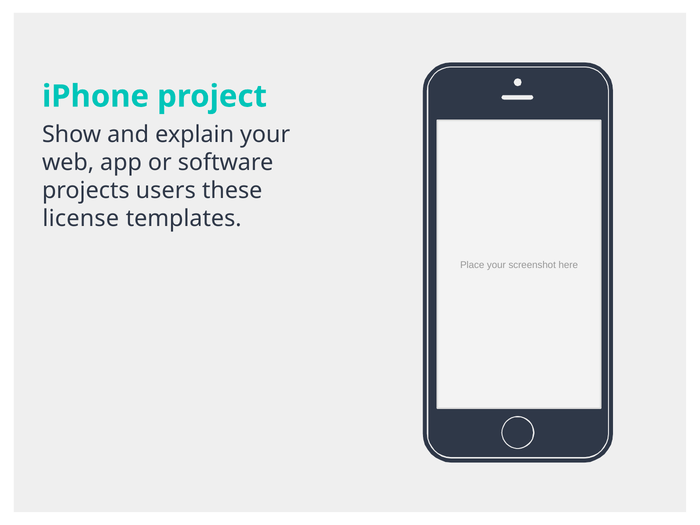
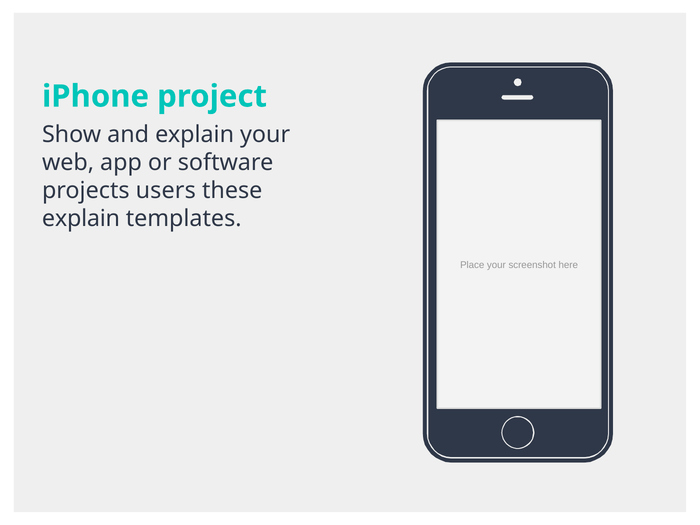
license: license -> explain (81, 218)
